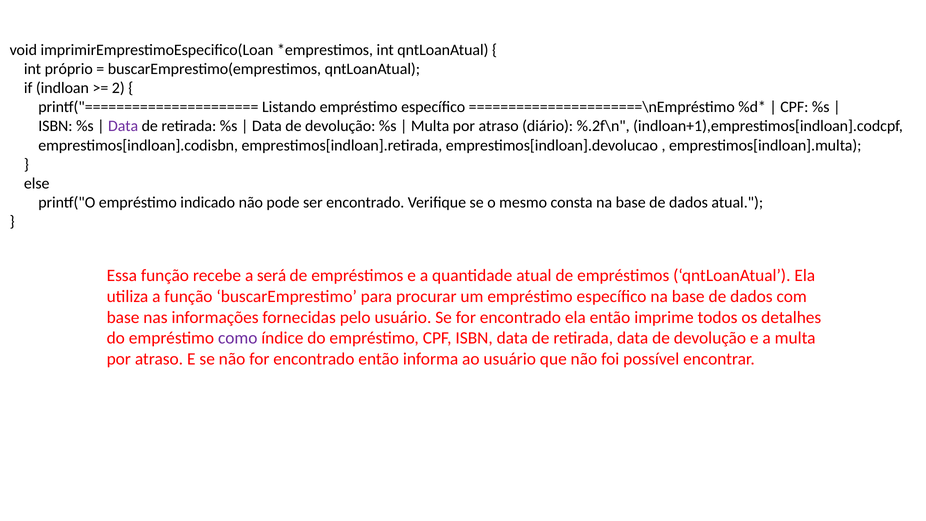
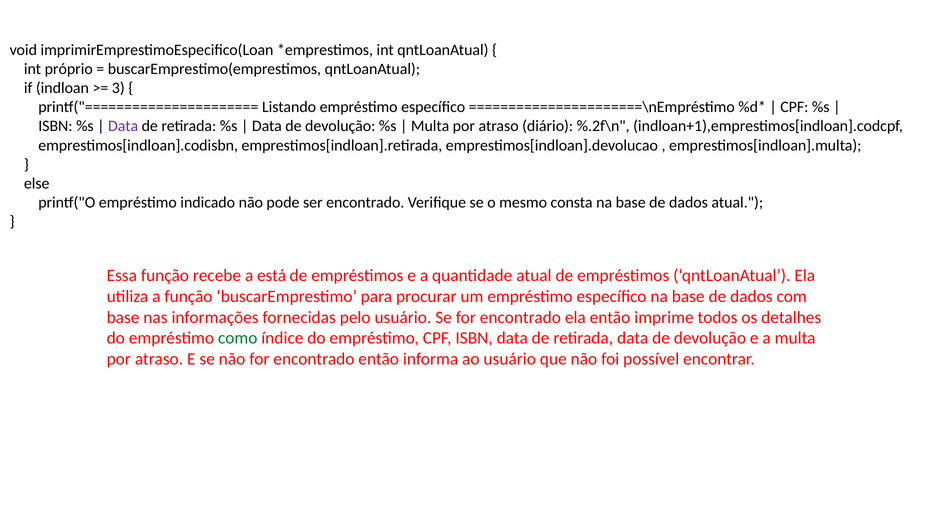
2: 2 -> 3 (118, 88)
será: será -> está (272, 276)
como colour: purple -> green (238, 338)
